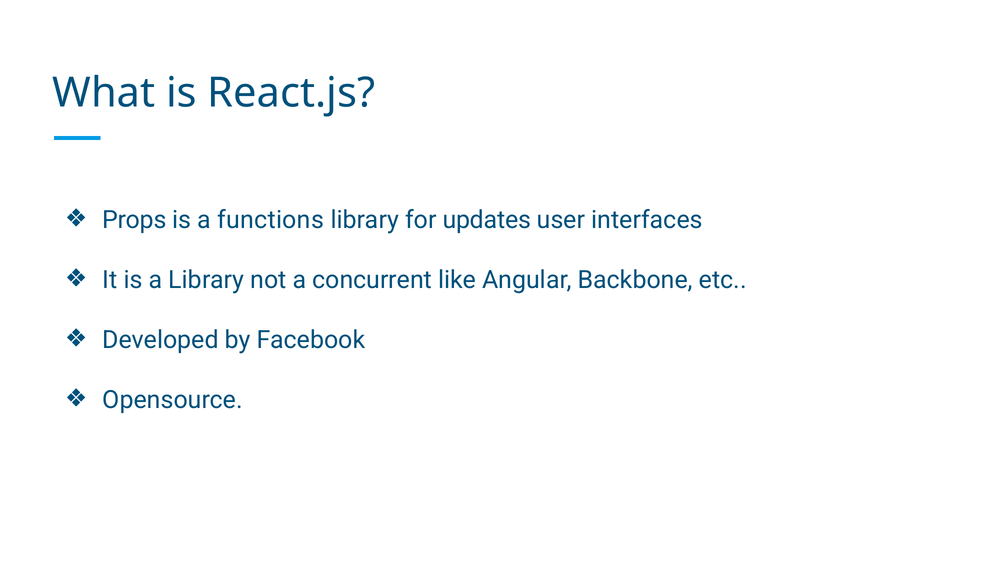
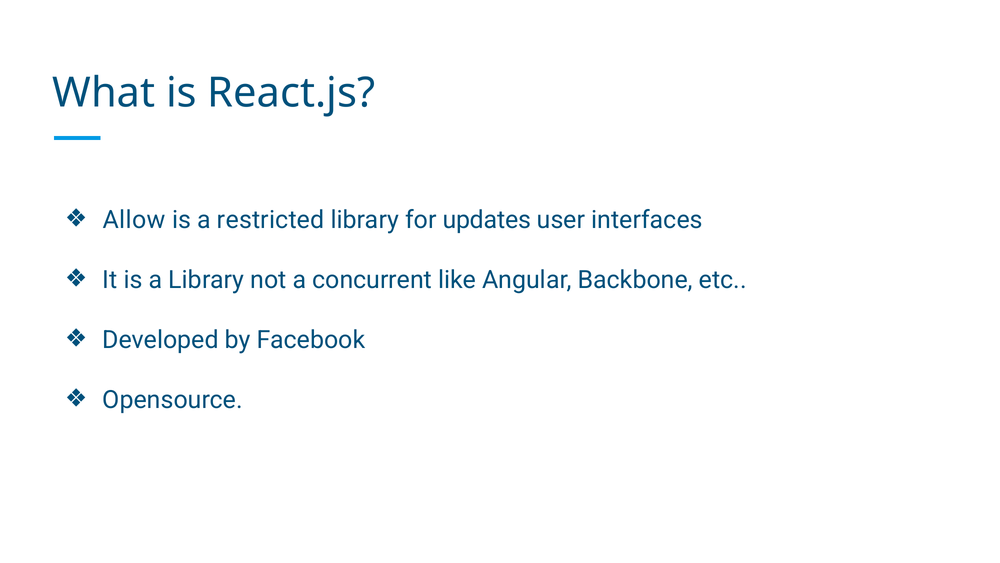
Props: Props -> Allow (134, 220)
functions: functions -> restricted (271, 220)
